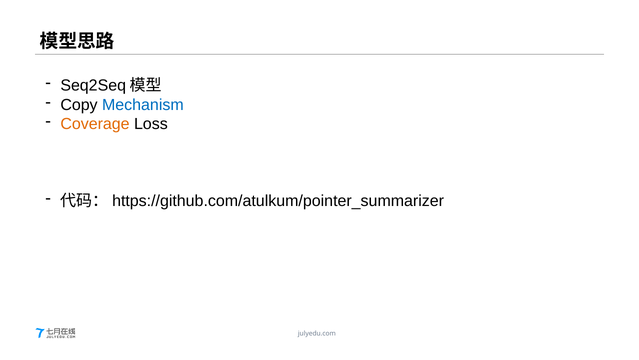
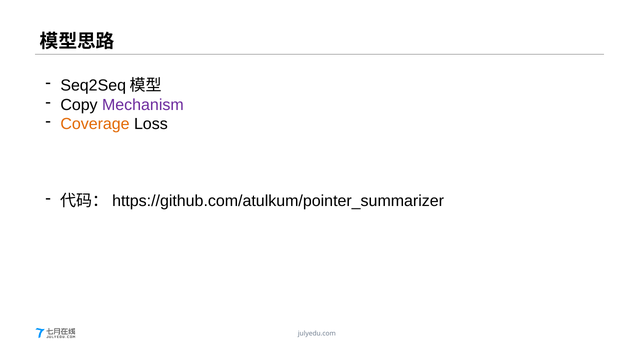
Mechanism colour: blue -> purple (143, 105)
